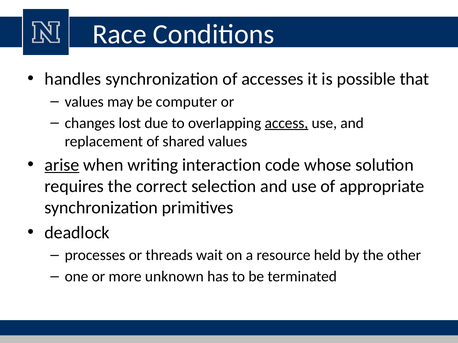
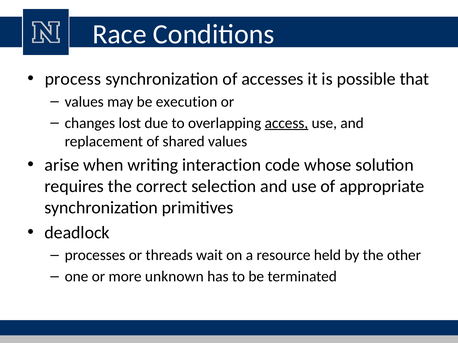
handles: handles -> process (73, 79)
computer: computer -> execution (187, 102)
arise underline: present -> none (62, 165)
